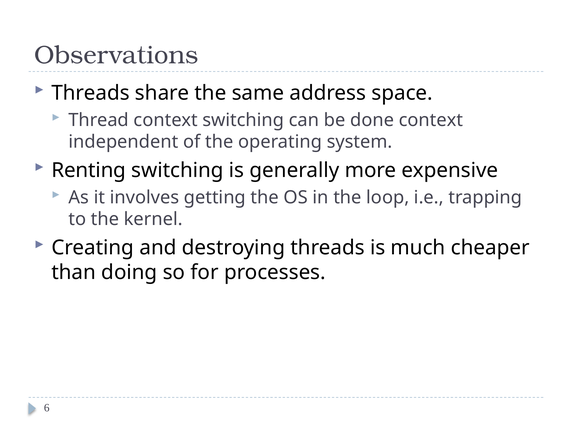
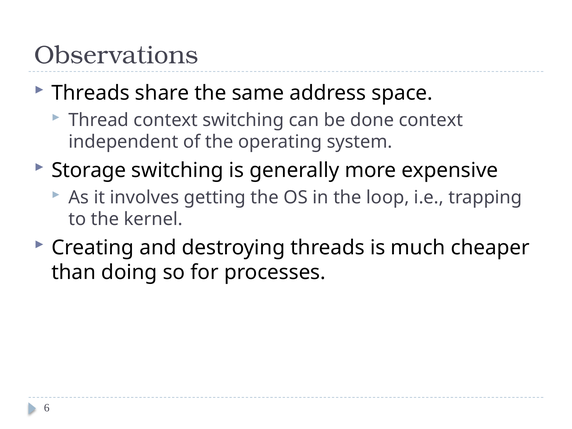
Renting: Renting -> Storage (89, 170)
